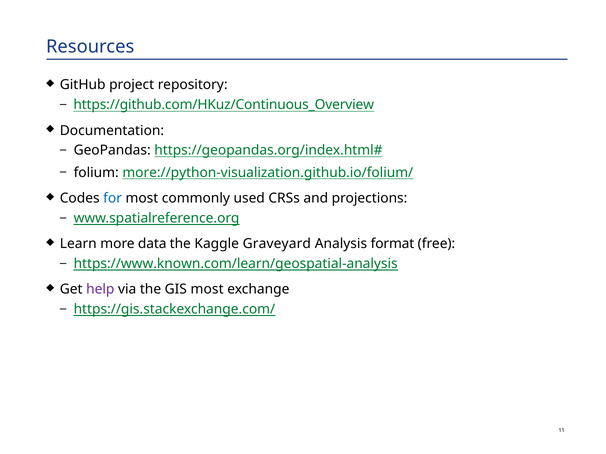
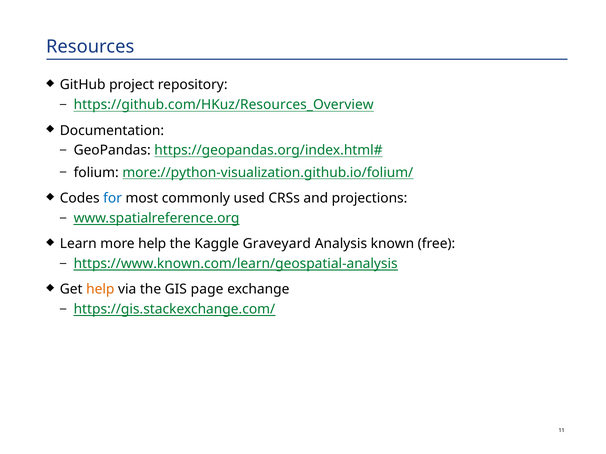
https://github.com/HKuz/Continuous_Overview: https://github.com/HKuz/Continuous_Overview -> https://github.com/HKuz/Resources_Overview (224, 105)
more data: data -> help (152, 244)
format: format -> known (392, 244)
help colour: purple -> orange (100, 290)
GIS most: most -> page (207, 290)
